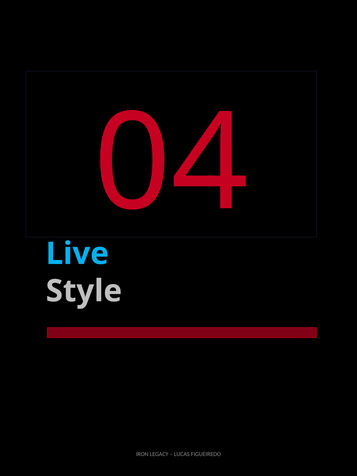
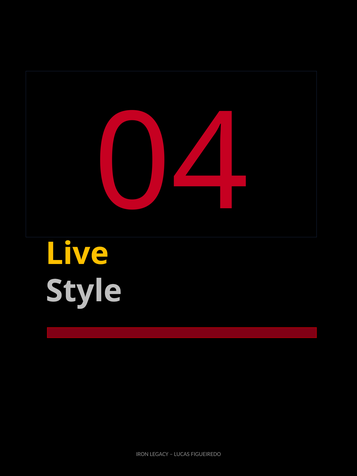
Live colour: light blue -> yellow (77, 254)
